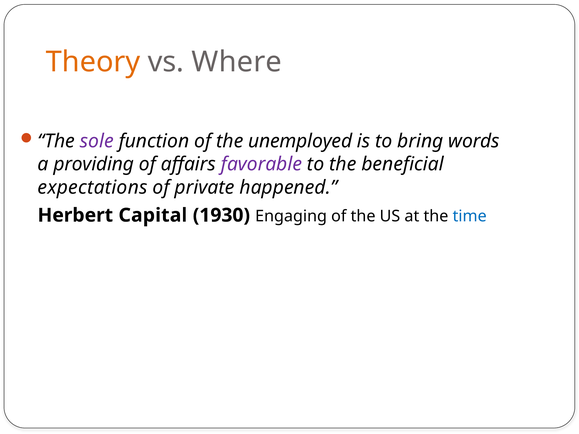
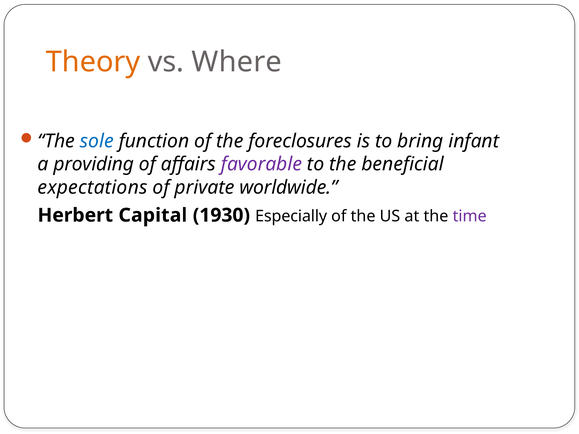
sole colour: purple -> blue (97, 141)
unemployed: unemployed -> foreclosures (300, 141)
words: words -> infant (474, 141)
happened: happened -> worldwide (289, 188)
Engaging: Engaging -> Especially (291, 216)
time colour: blue -> purple (470, 216)
